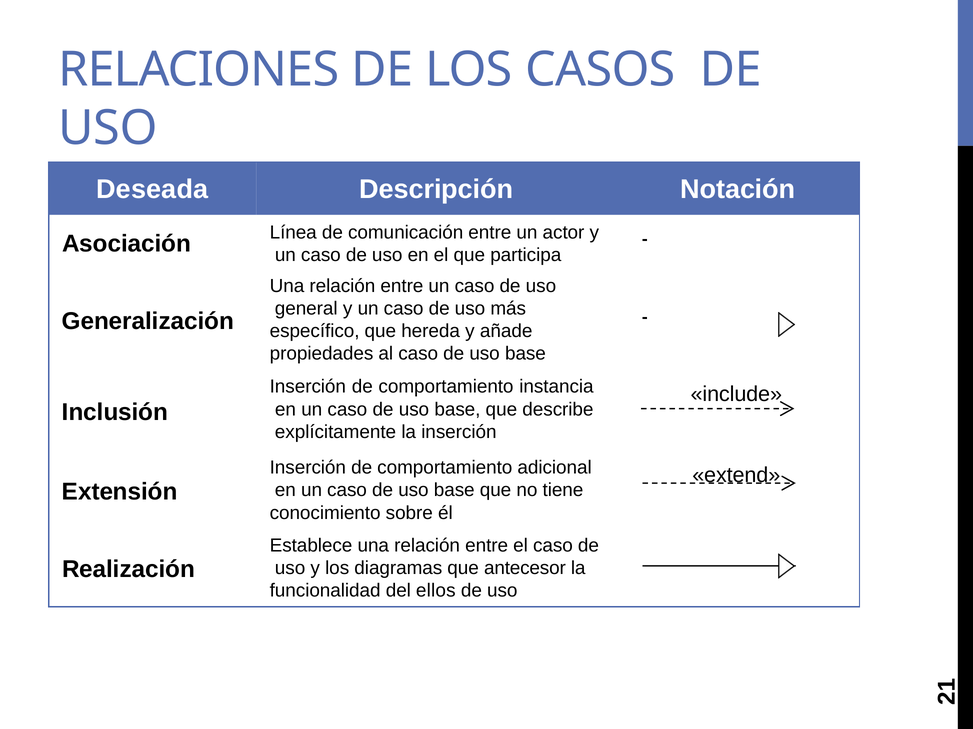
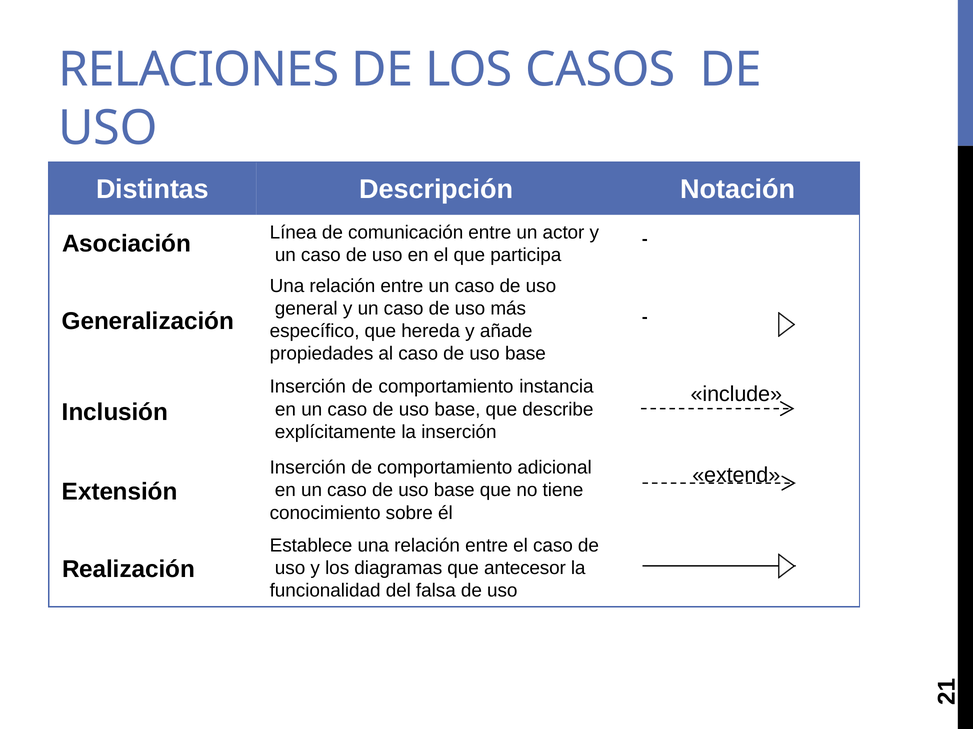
Deseada: Deseada -> Distintas (152, 190)
ellos: ellos -> falsa (436, 591)
